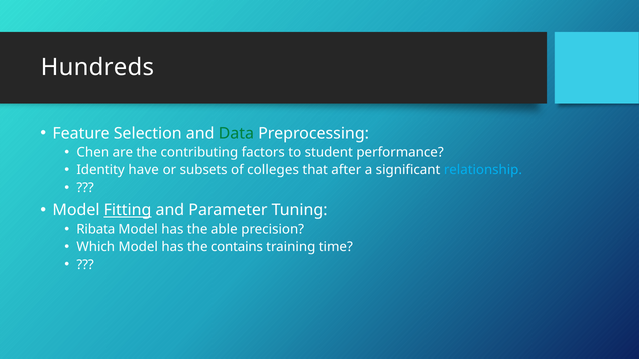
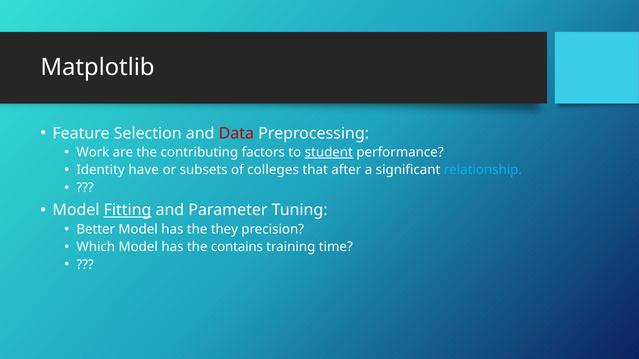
Hundreds: Hundreds -> Matplotlib (98, 68)
Data colour: green -> red (236, 133)
Chen: Chen -> Work (93, 153)
student underline: none -> present (329, 153)
Ribata: Ribata -> Better (96, 230)
able: able -> they (224, 230)
